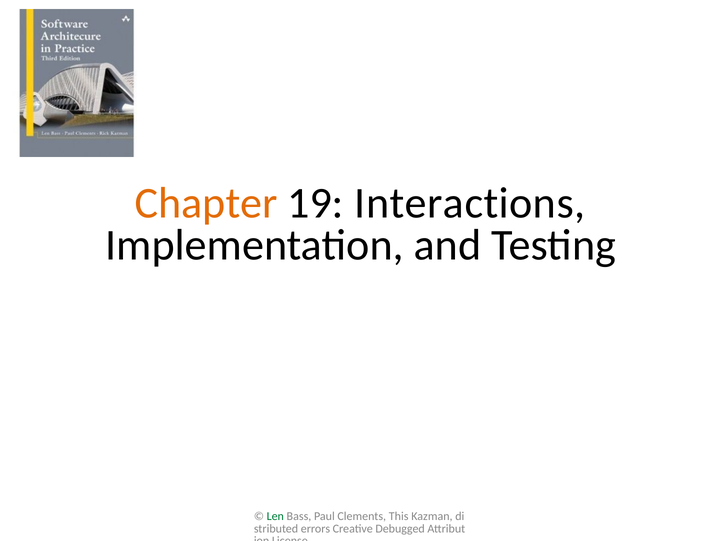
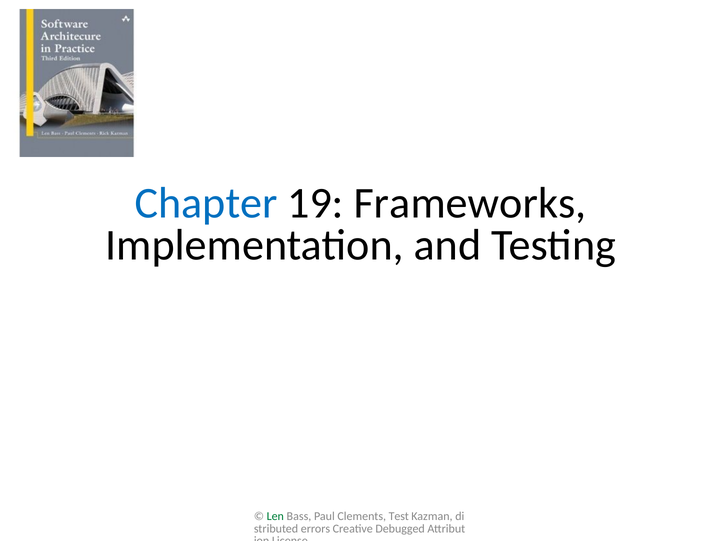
Chapter colour: orange -> blue (206, 203)
Interactions: Interactions -> Frameworks (470, 203)
This: This -> Test (399, 517)
